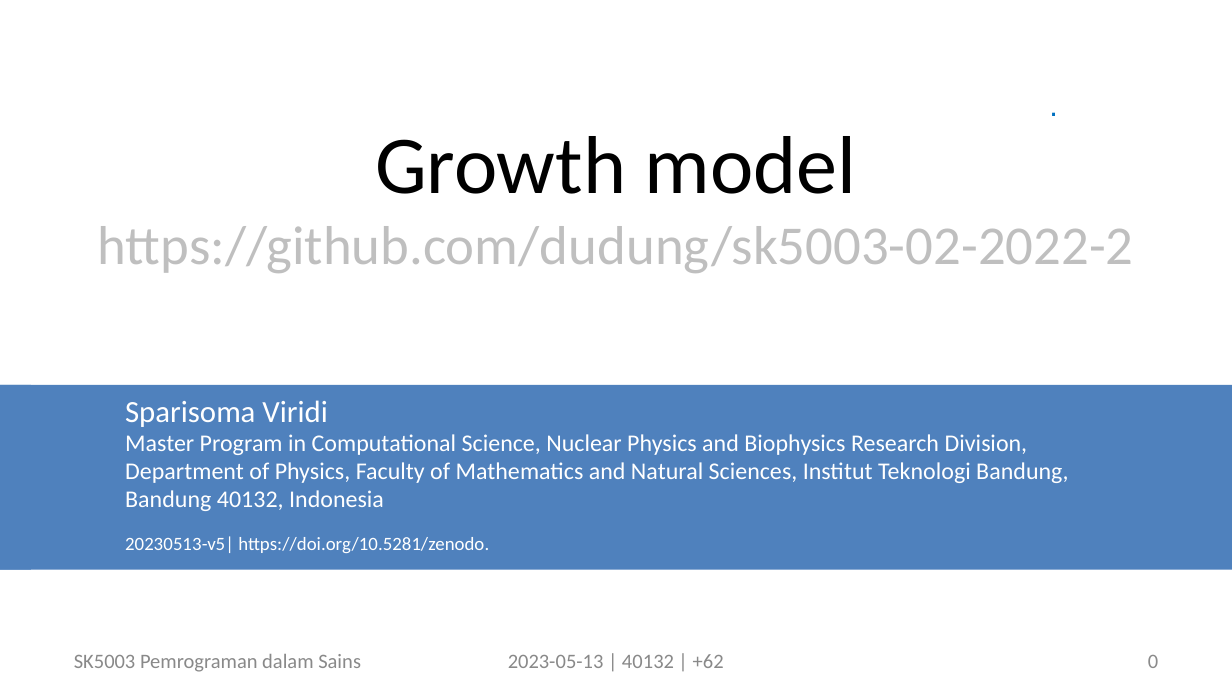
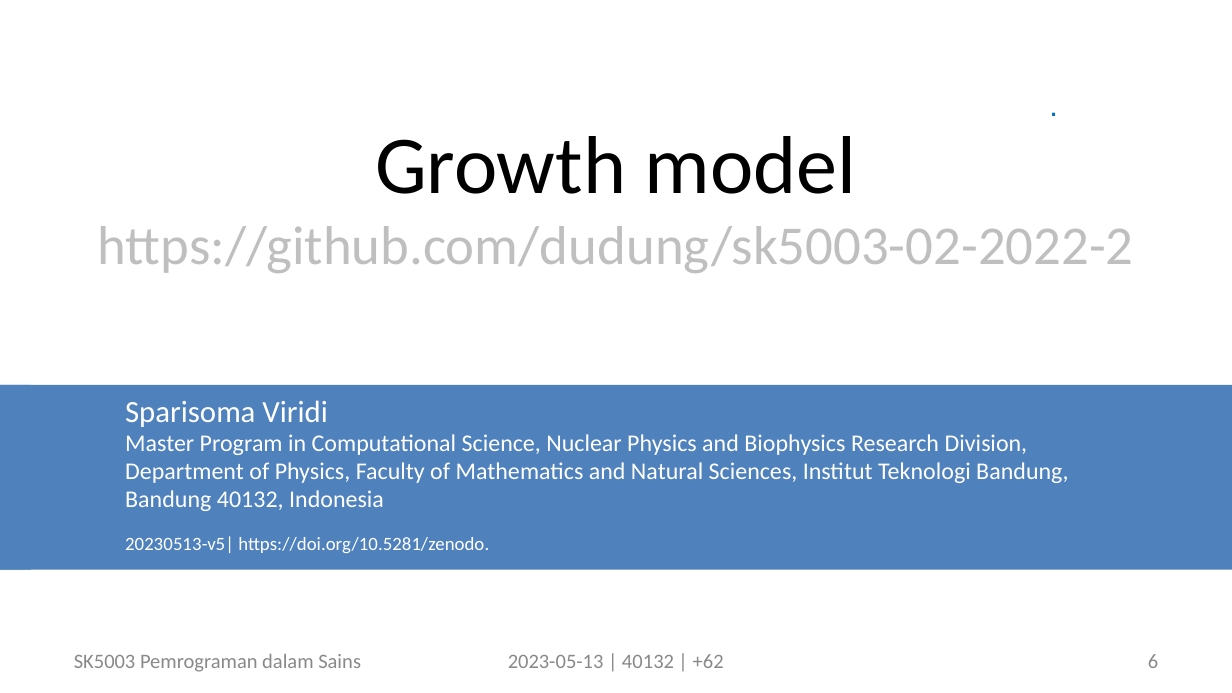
0: 0 -> 6 (1153, 662)
